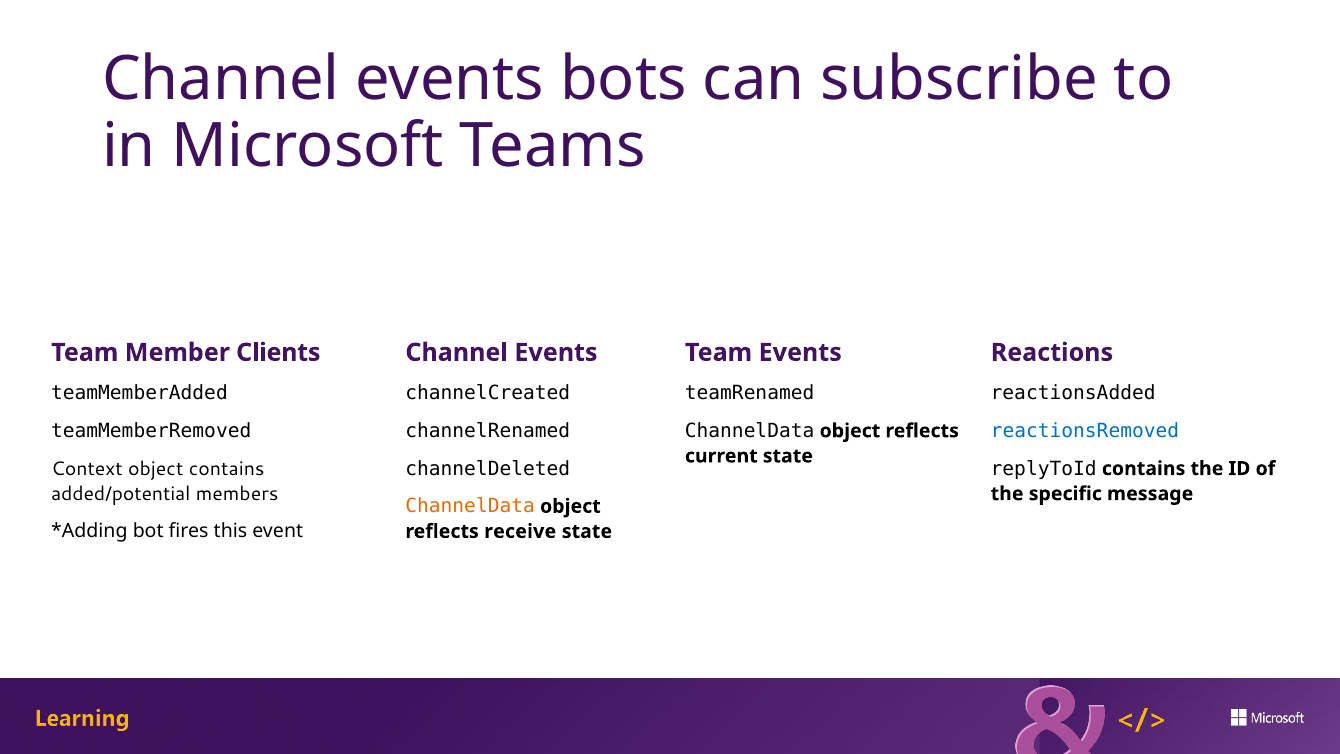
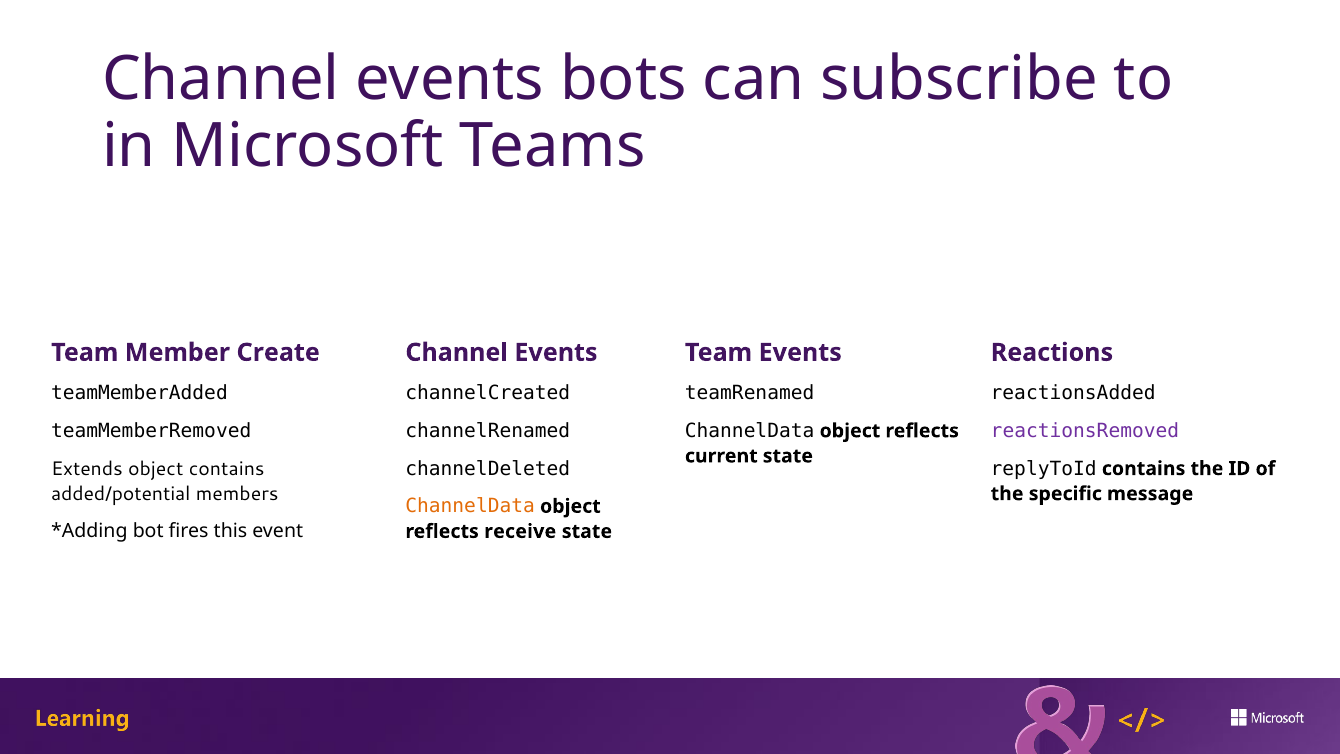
Clients: Clients -> Create (278, 352)
reactionsRemoved colour: blue -> purple (1085, 431)
Context: Context -> Extends (87, 468)
